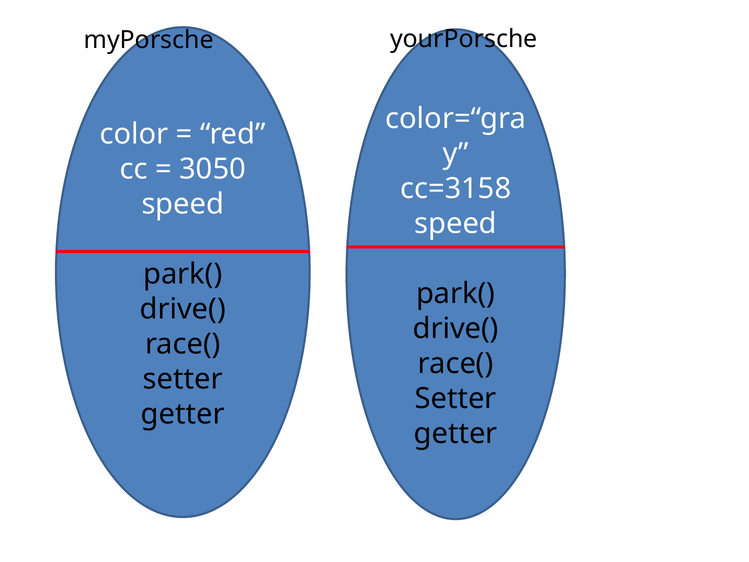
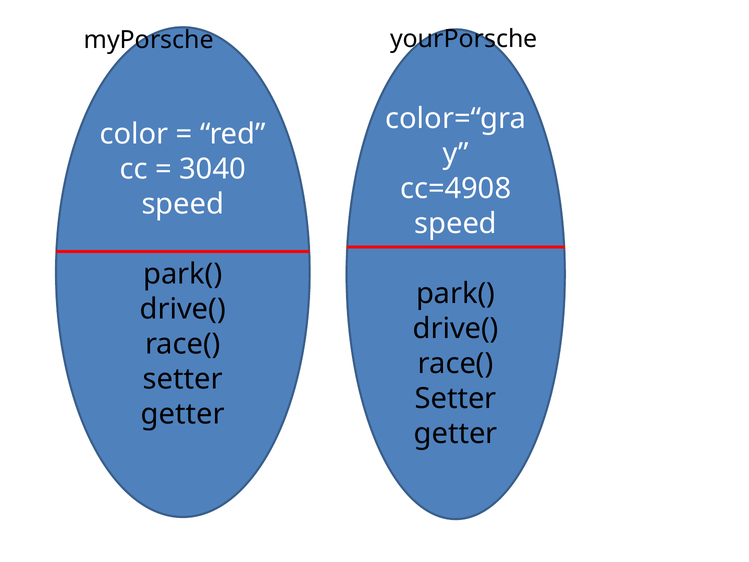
3050: 3050 -> 3040 (213, 169)
cc=3158: cc=3158 -> cc=4908 (456, 189)
